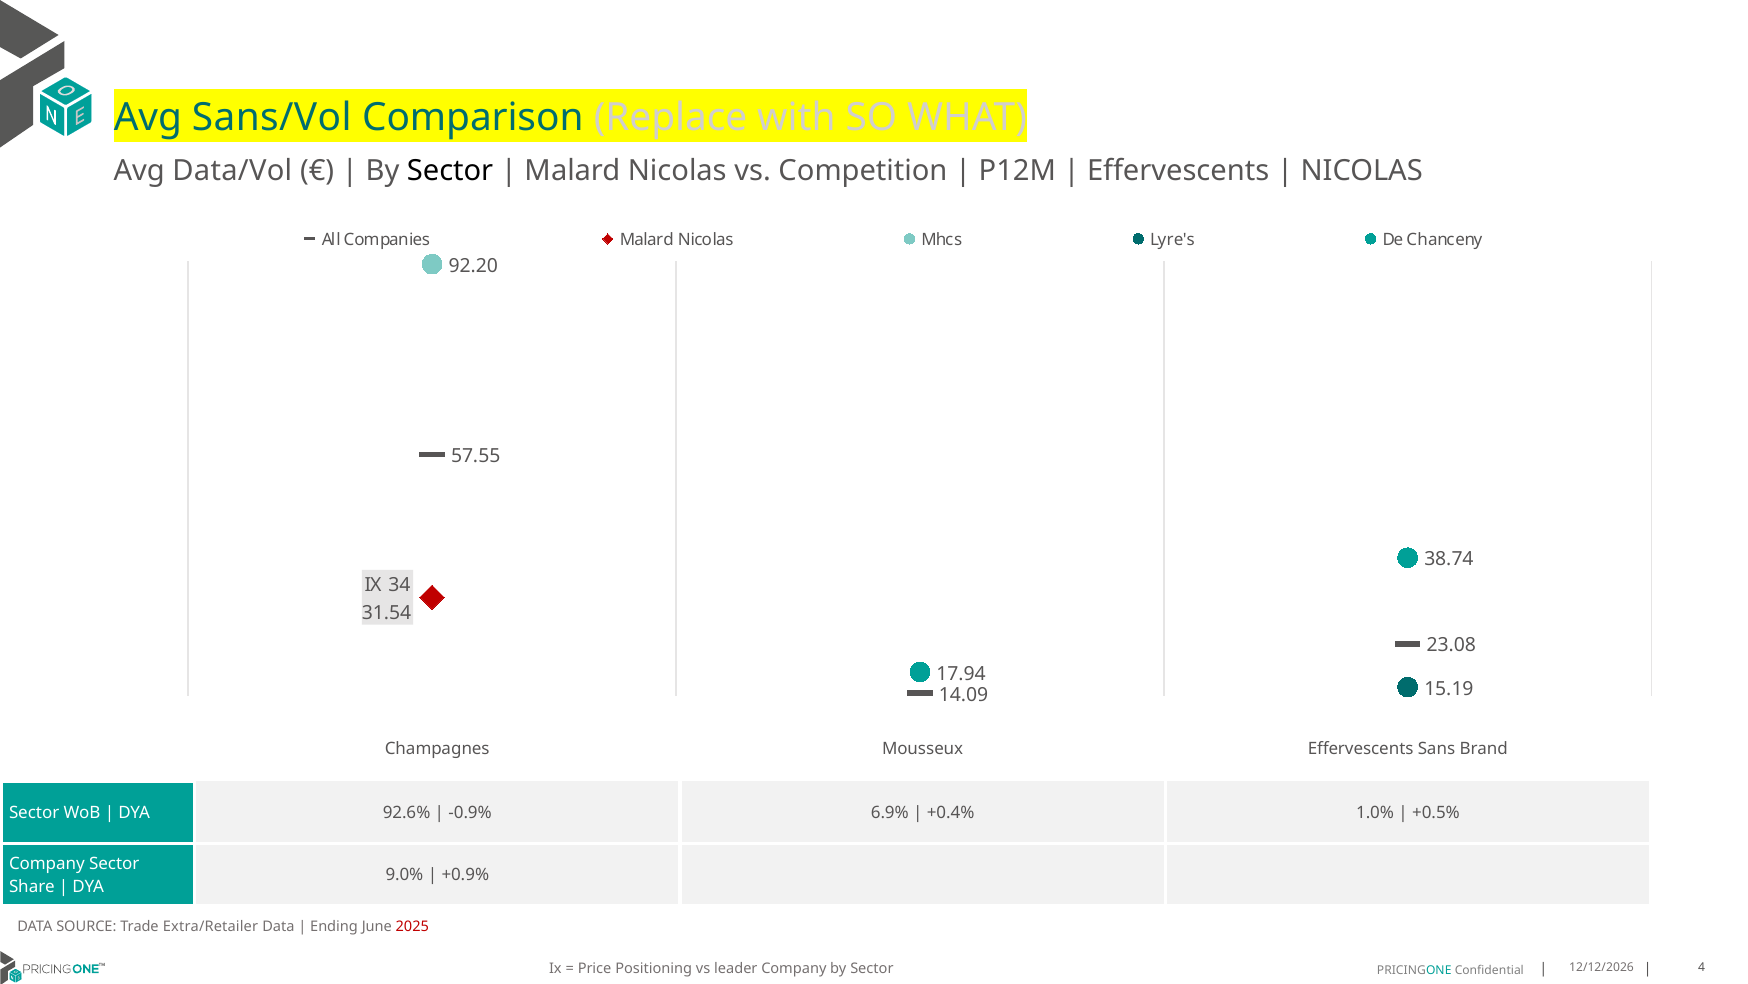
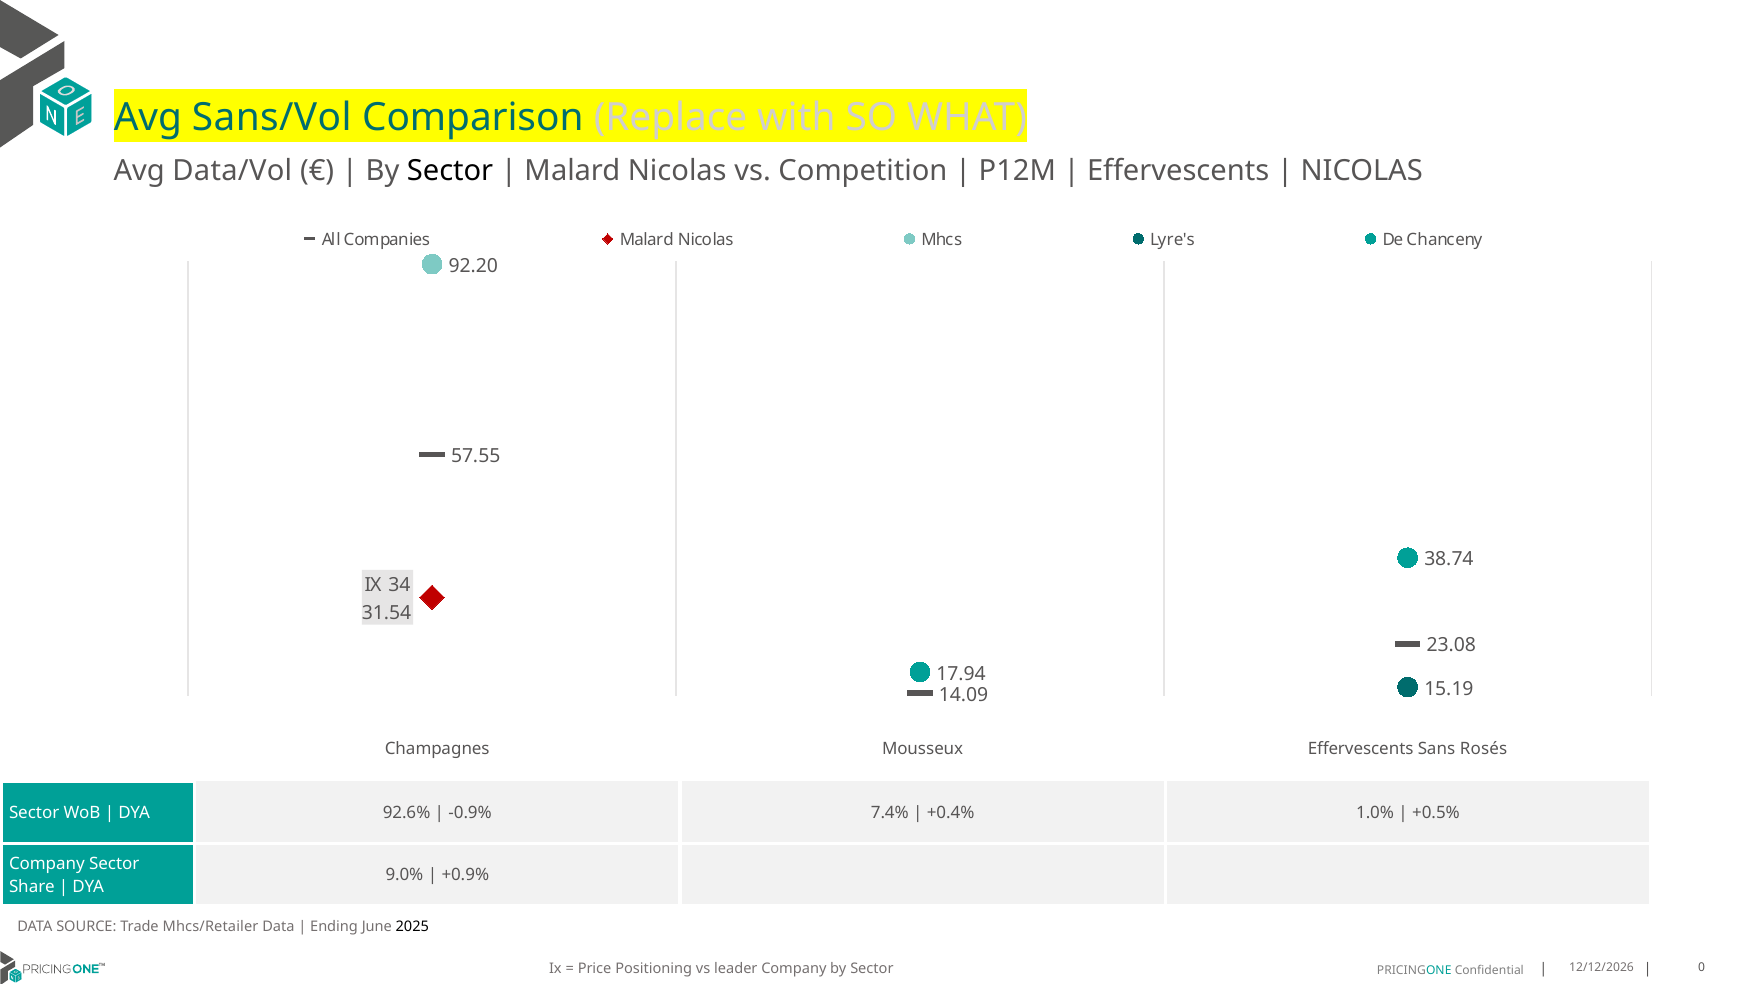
Brand: Brand -> Rosés (1484, 748)
6.9%: 6.9% -> 7.4% (890, 813)
Extra/Retailer: Extra/Retailer -> Mhcs/Retailer (211, 926)
2025 colour: red -> black (412, 926)
4: 4 -> 0 (1702, 967)
